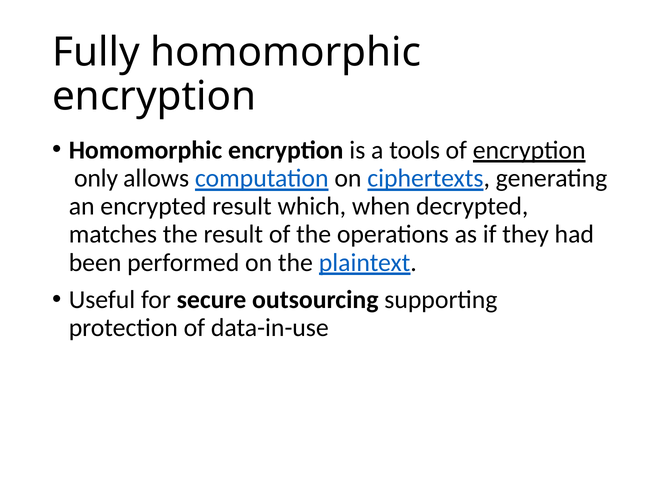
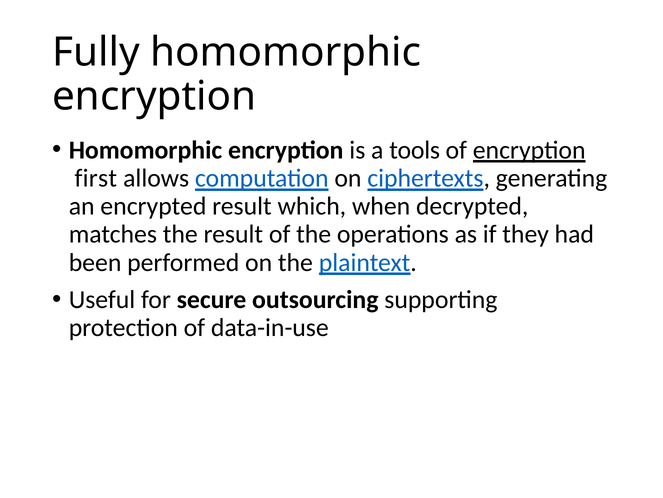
only: only -> first (96, 178)
